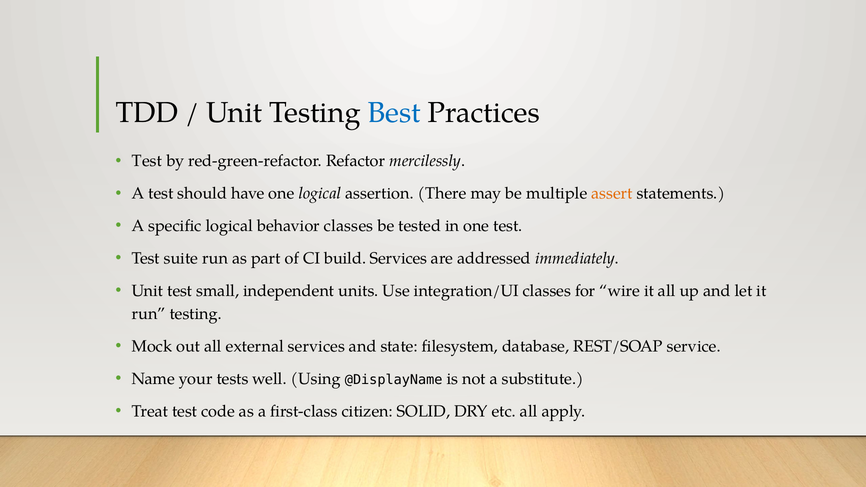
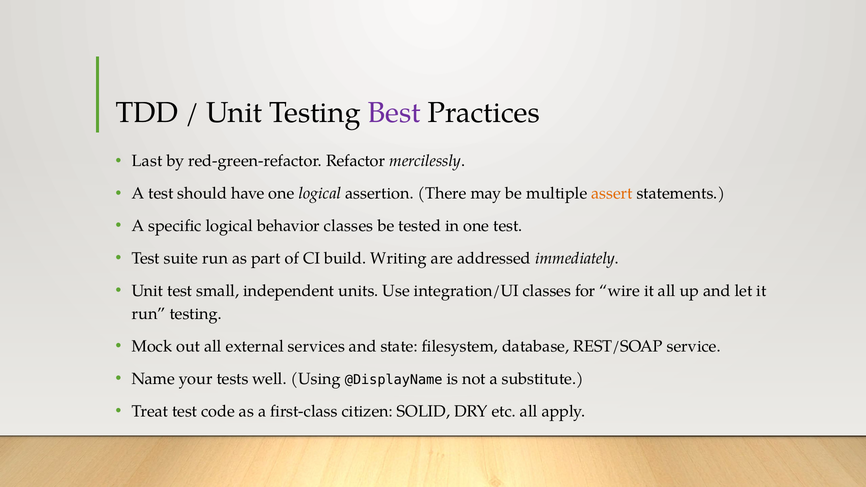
Best colour: blue -> purple (394, 113)
Test: Test -> Last (147, 161)
build Services: Services -> Writing (398, 258)
